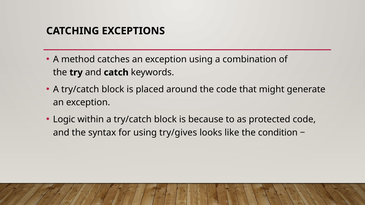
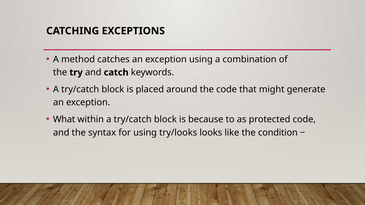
Logic: Logic -> What (64, 120)
try/gives: try/gives -> try/looks (178, 133)
